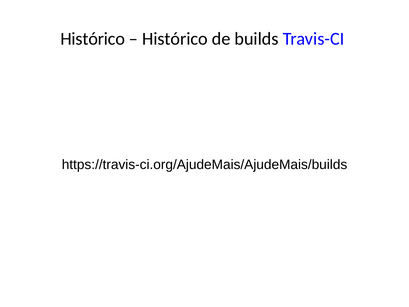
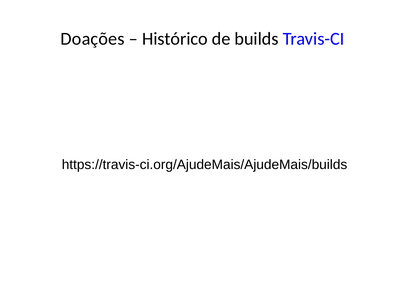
Histórico: Histórico -> Doações (93, 39)
